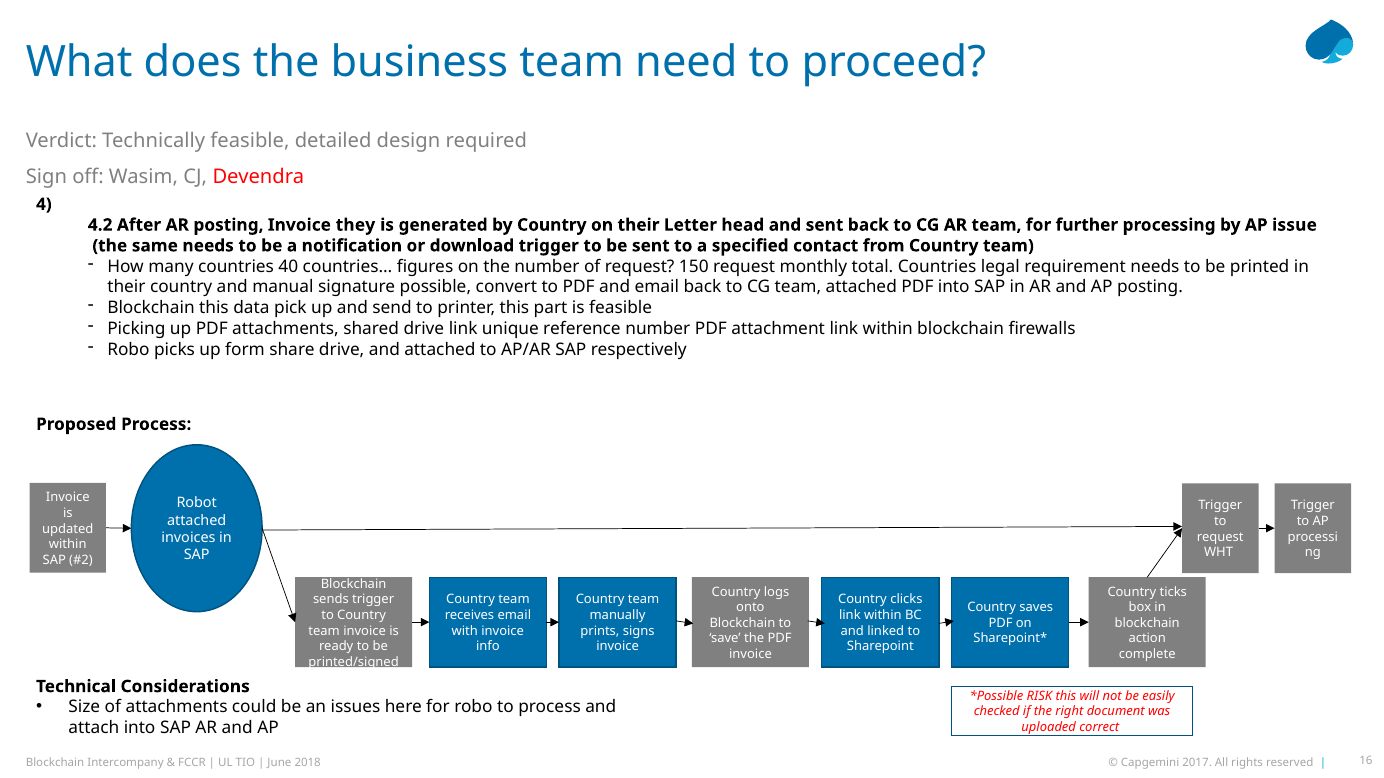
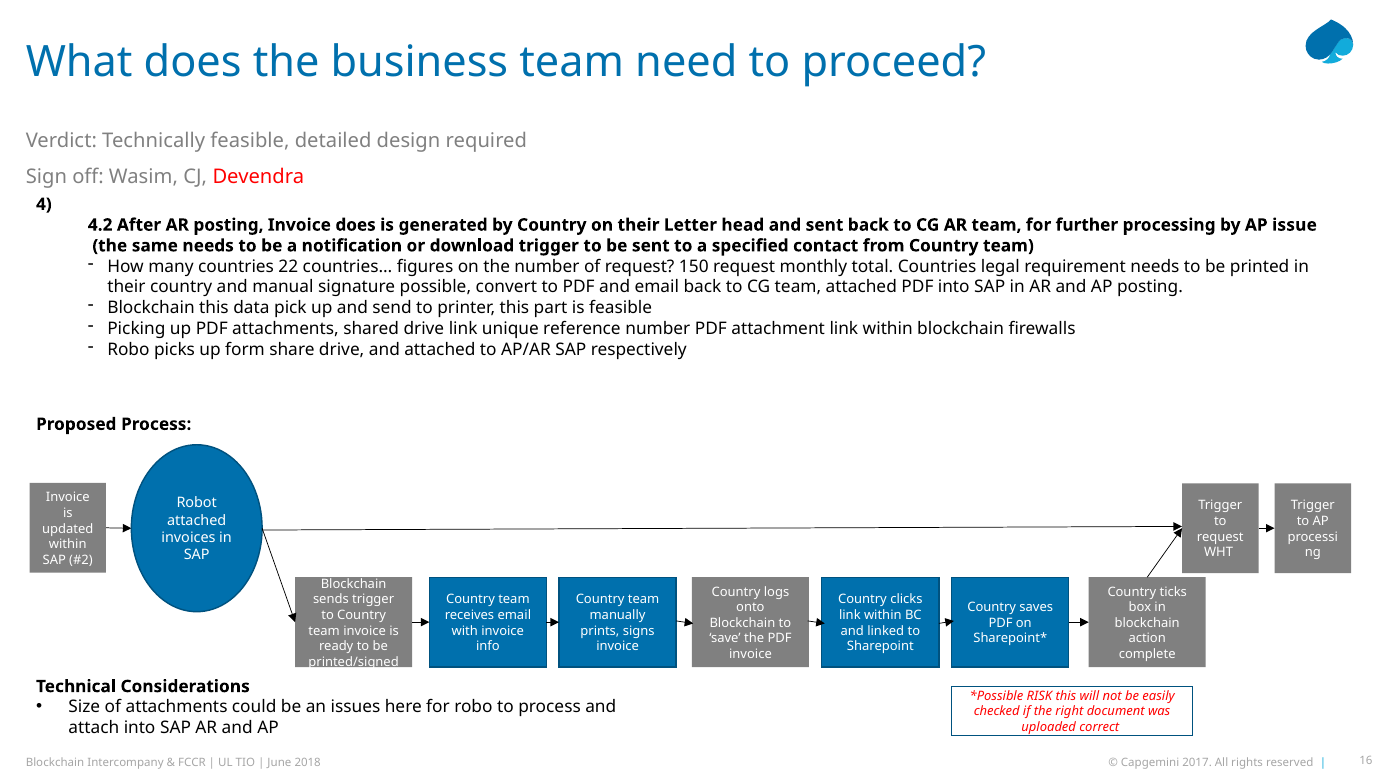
Invoice they: they -> does (356, 225)
40: 40 -> 22 (288, 267)
